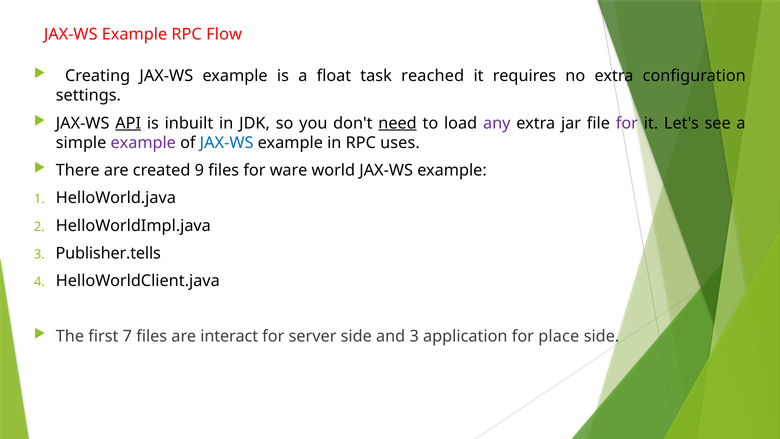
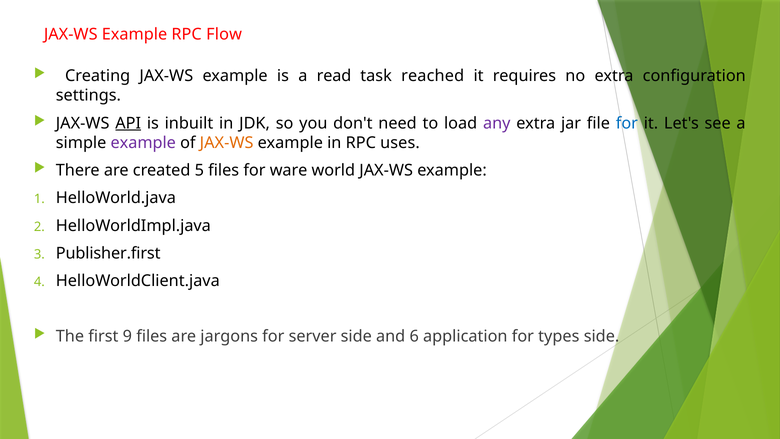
float: float -> read (334, 76)
need underline: present -> none (398, 123)
for colour: purple -> blue (627, 123)
JAX-WS colour: blue -> orange (227, 143)
9: 9 -> 5 (199, 170)
Publisher.tells: Publisher.tells -> Publisher.first (108, 253)
7: 7 -> 9 (127, 336)
interact: interact -> jargons (229, 336)
and 3: 3 -> 6 (414, 336)
place: place -> types (559, 336)
